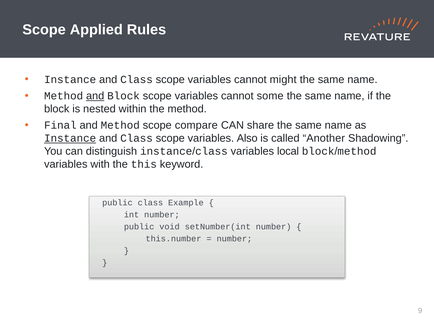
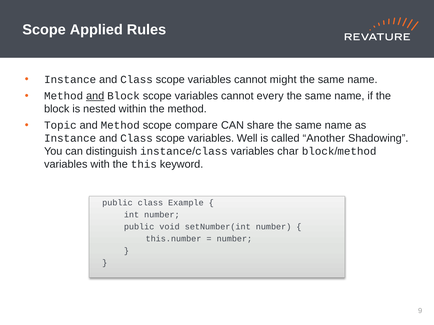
some: some -> every (270, 96)
Final: Final -> Topic (60, 126)
Instance underline: present -> none (70, 139)
Also: Also -> Well (247, 139)
local: local -> char (288, 152)
